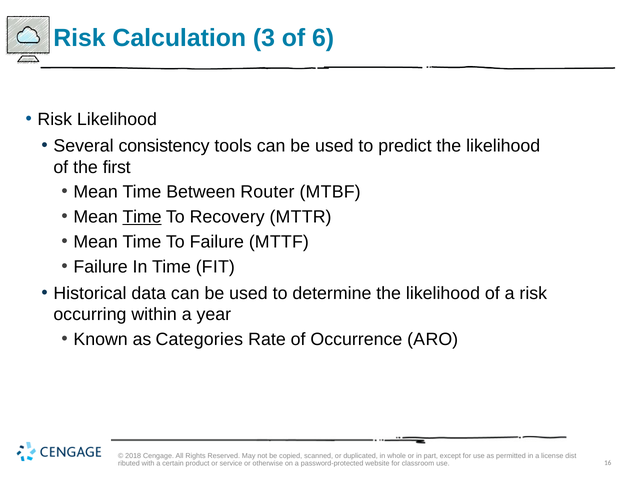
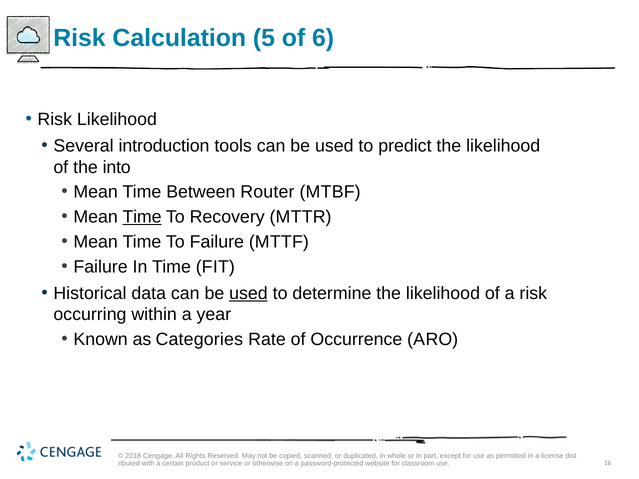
3: 3 -> 5 (264, 38)
consistency: consistency -> introduction (164, 146)
first: first -> into (117, 167)
used underline: none -> present (248, 293)
